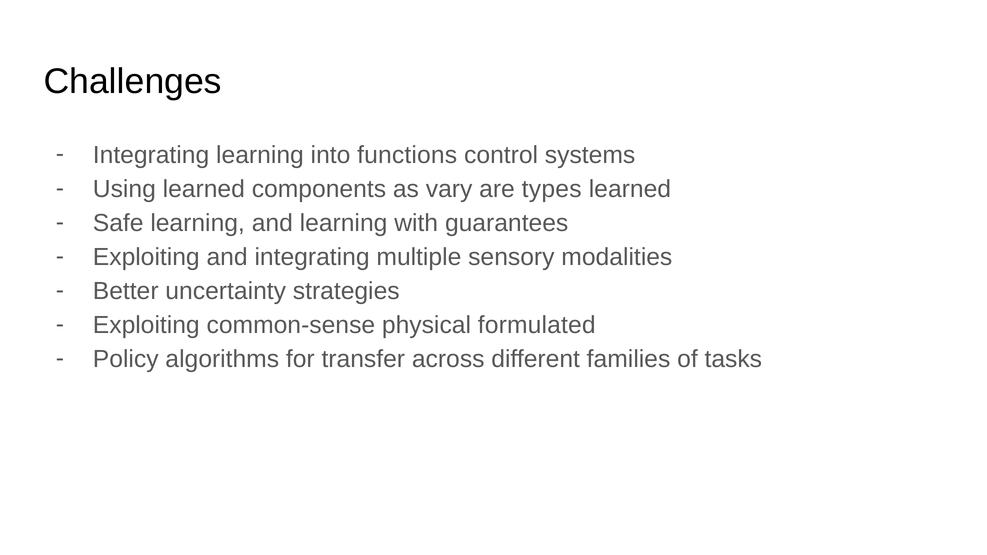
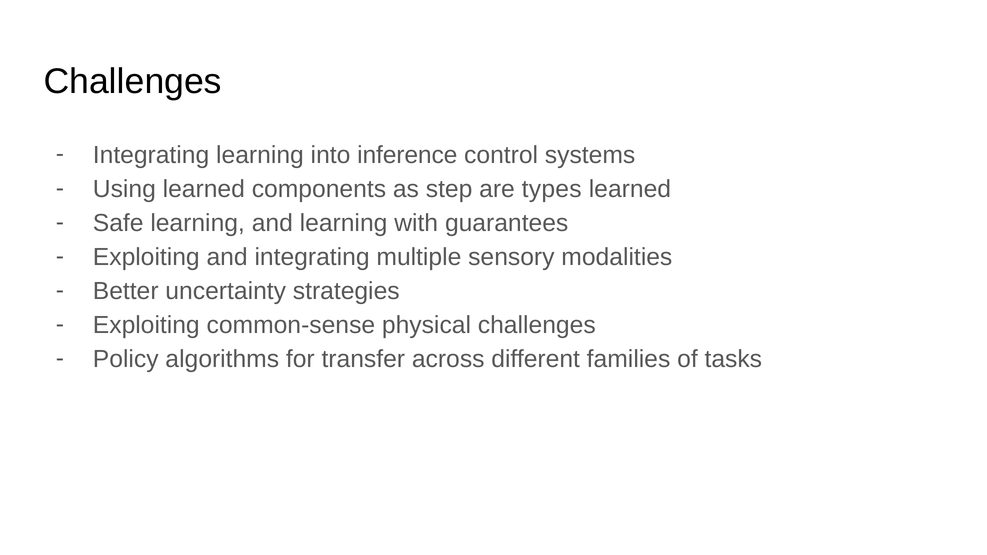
functions: functions -> inference (407, 155)
vary: vary -> step (449, 189)
physical formulated: formulated -> challenges (537, 325)
